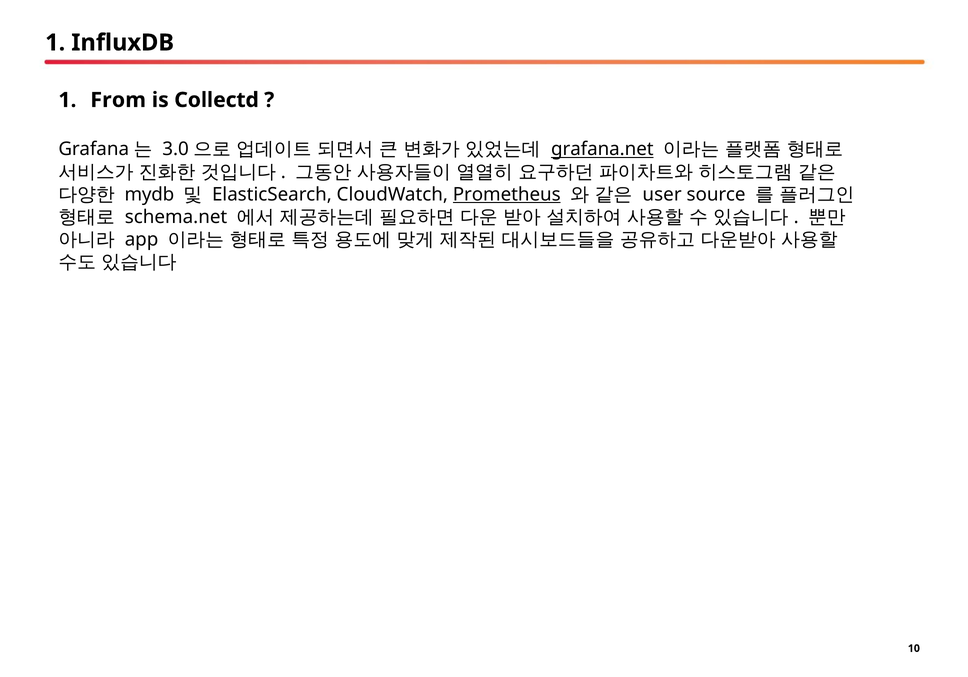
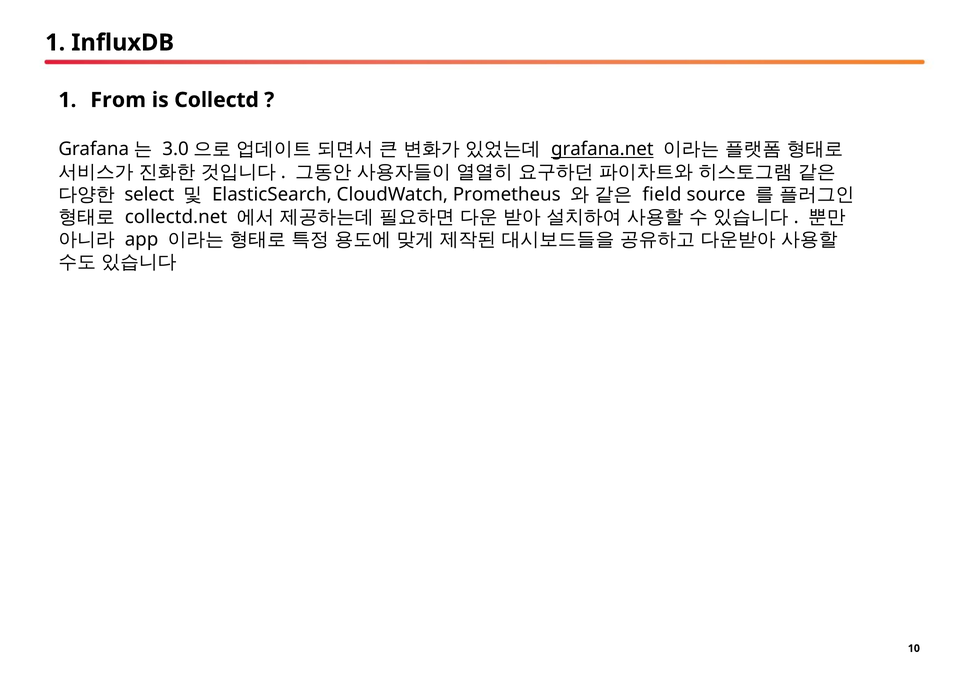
mydb: mydb -> select (149, 195)
Prometheus underline: present -> none (507, 195)
user: user -> field (662, 195)
schema.net: schema.net -> collectd.net (176, 217)
